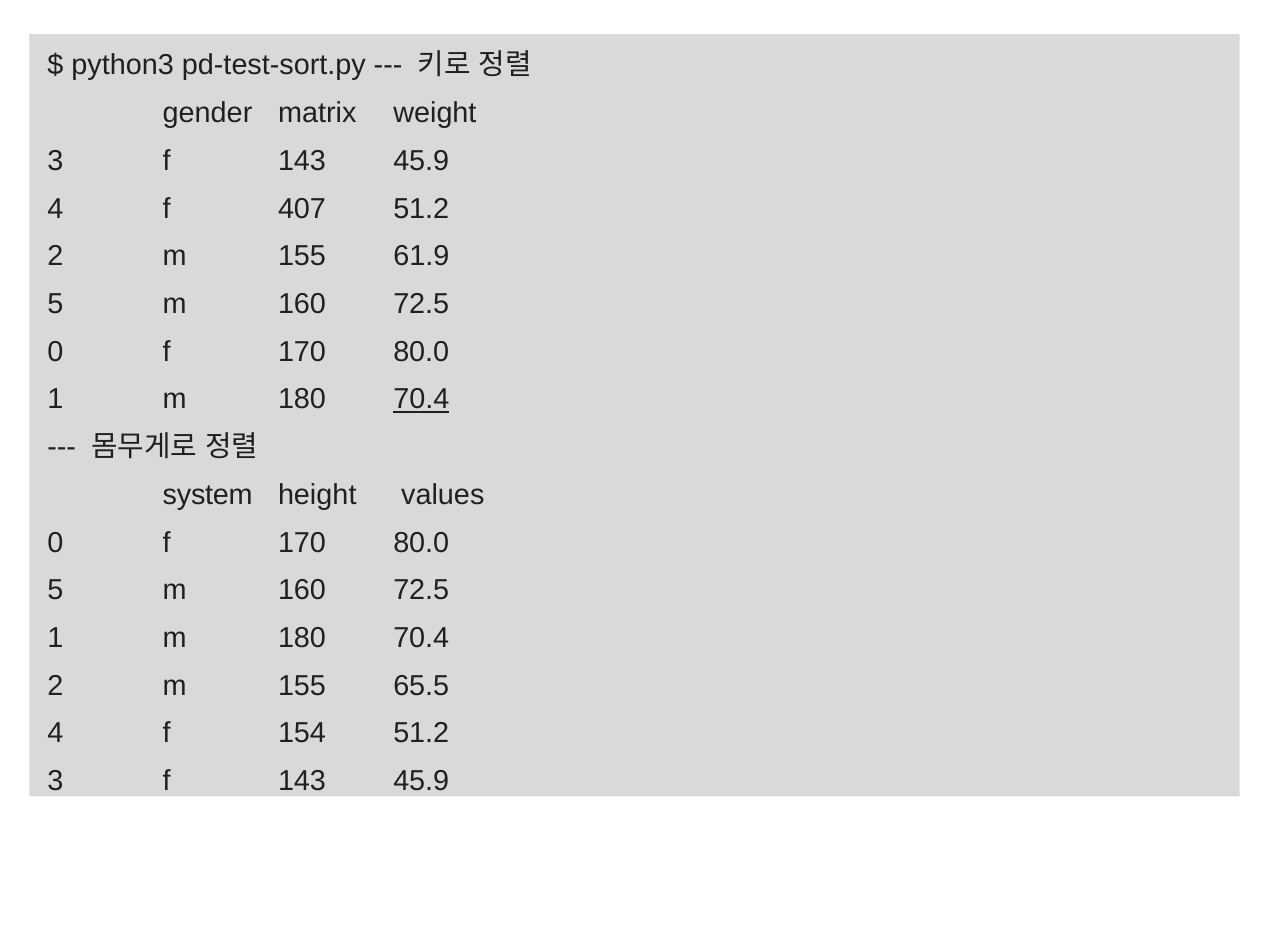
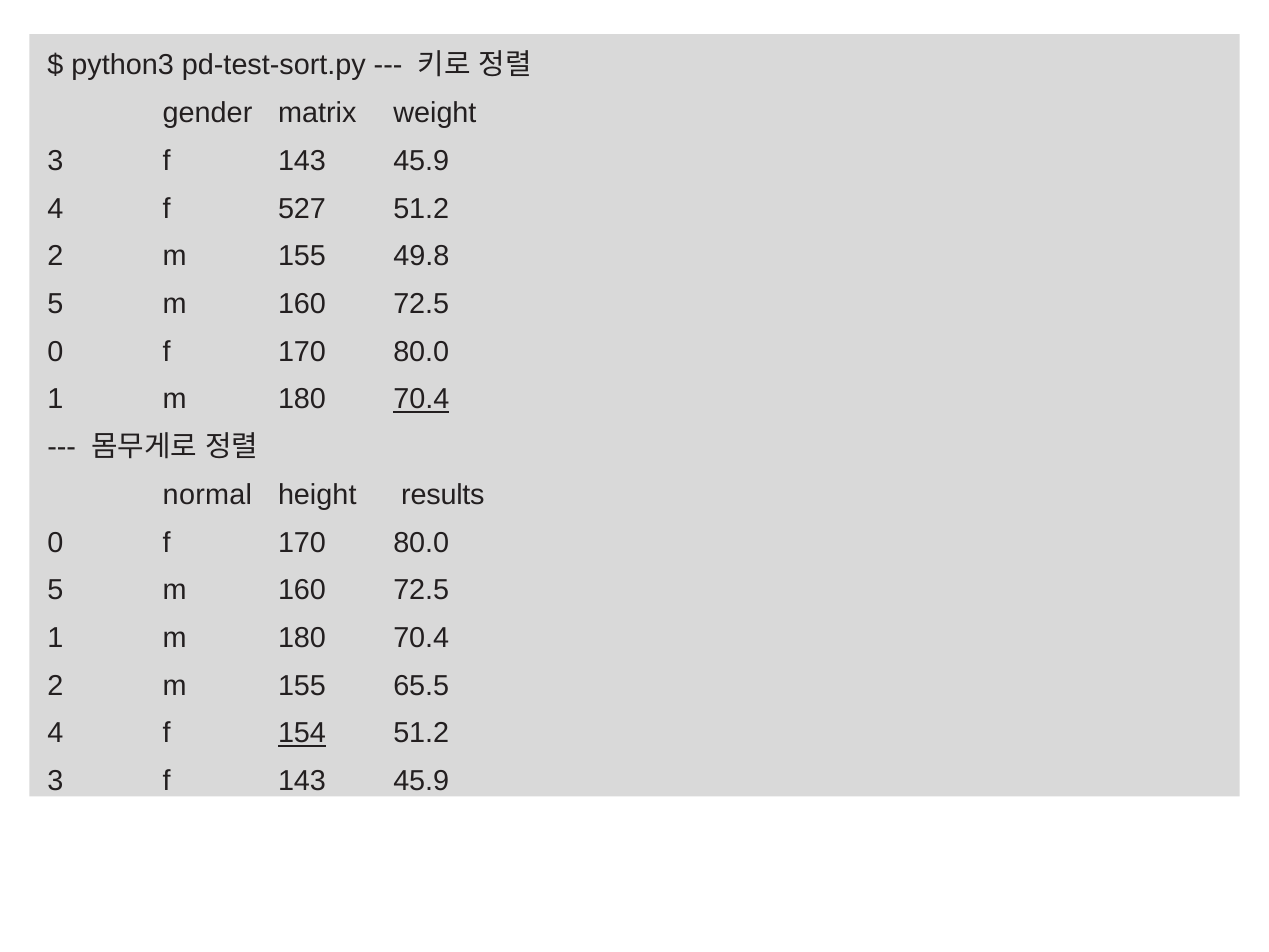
407: 407 -> 527 (302, 209)
61.9: 61.9 -> 49.8 (421, 256)
system: system -> normal (207, 495)
values: values -> results (443, 495)
154 underline: none -> present (302, 733)
